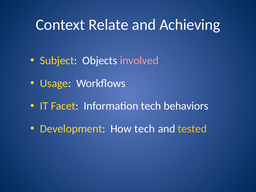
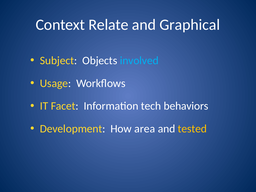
Achieving: Achieving -> Graphical (190, 25)
involved colour: pink -> light blue (139, 61)
How tech: tech -> area (145, 129)
